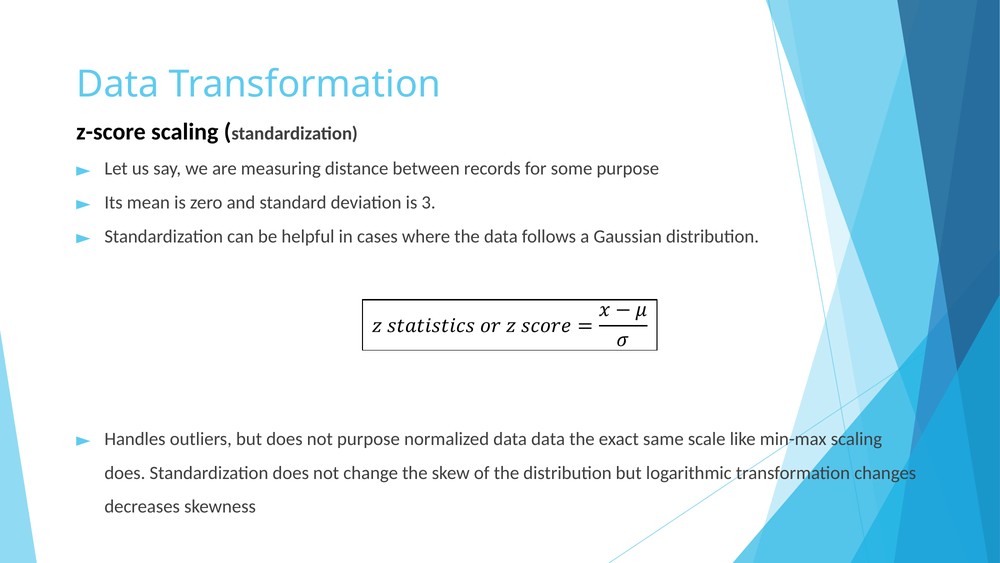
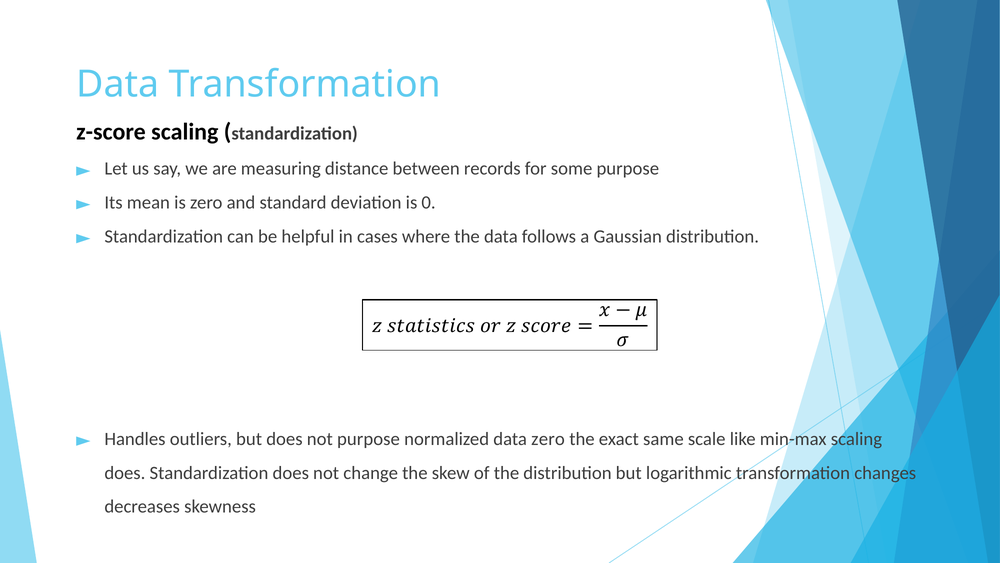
3: 3 -> 0 (429, 202)
data data: data -> zero (548, 439)
